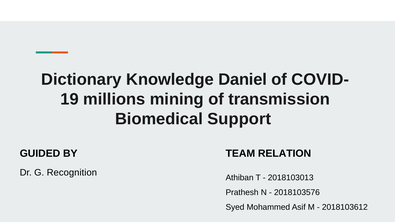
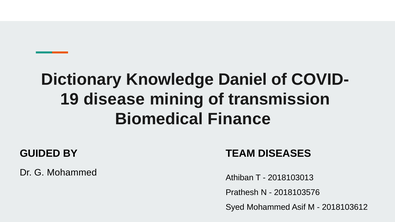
millions: millions -> disease (114, 99)
Support: Support -> Finance (239, 119)
RELATION: RELATION -> DISEASES (284, 154)
G Recognition: Recognition -> Mohammed (72, 173)
